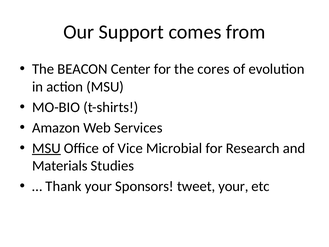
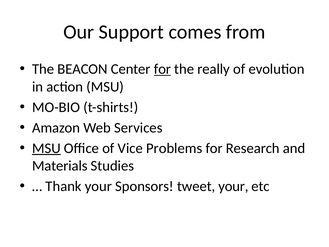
for underline: none -> present (162, 69)
cores: cores -> really (214, 69)
Microbial: Microbial -> Problems (174, 148)
